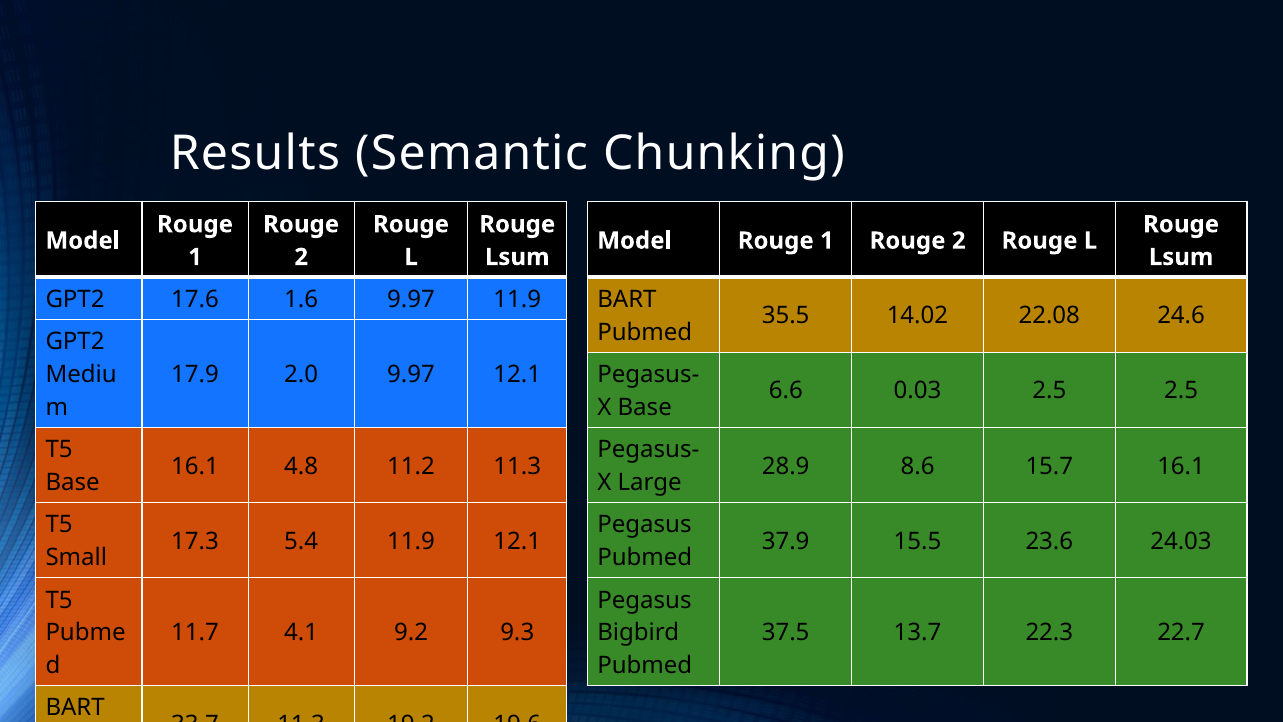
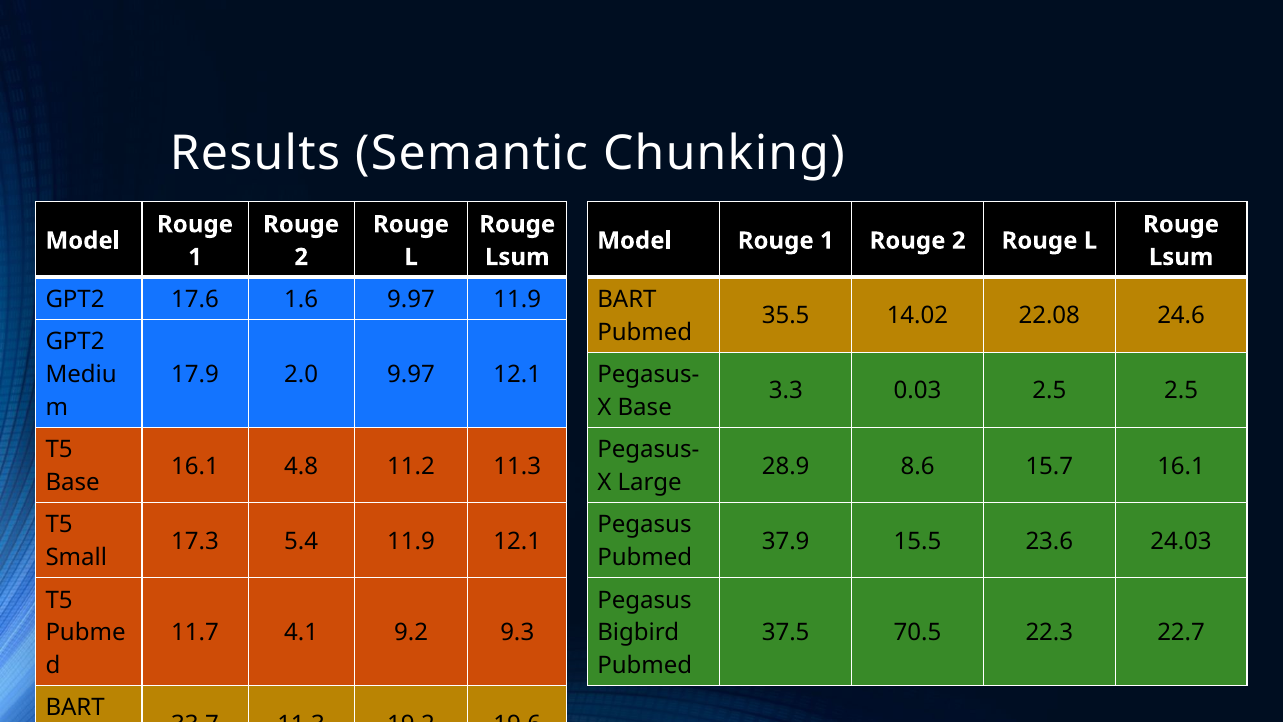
6.6: 6.6 -> 3.3 (786, 391)
13.7: 13.7 -> 70.5 (918, 633)
